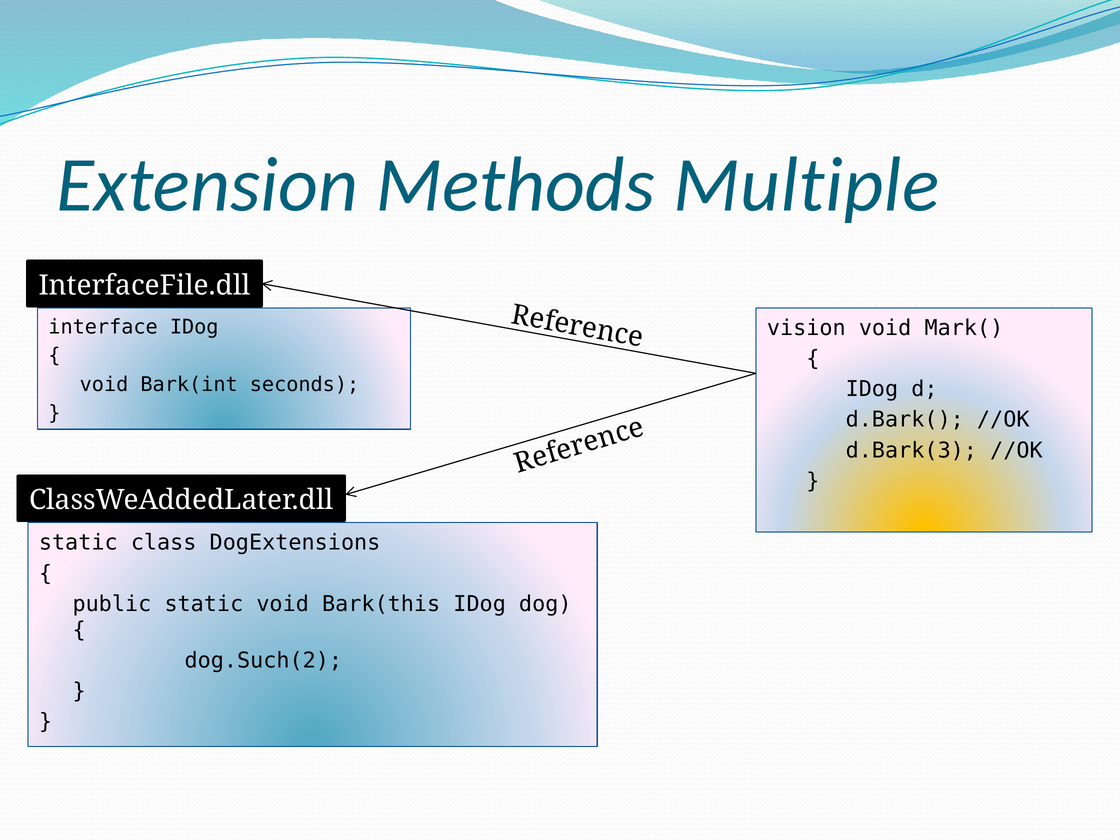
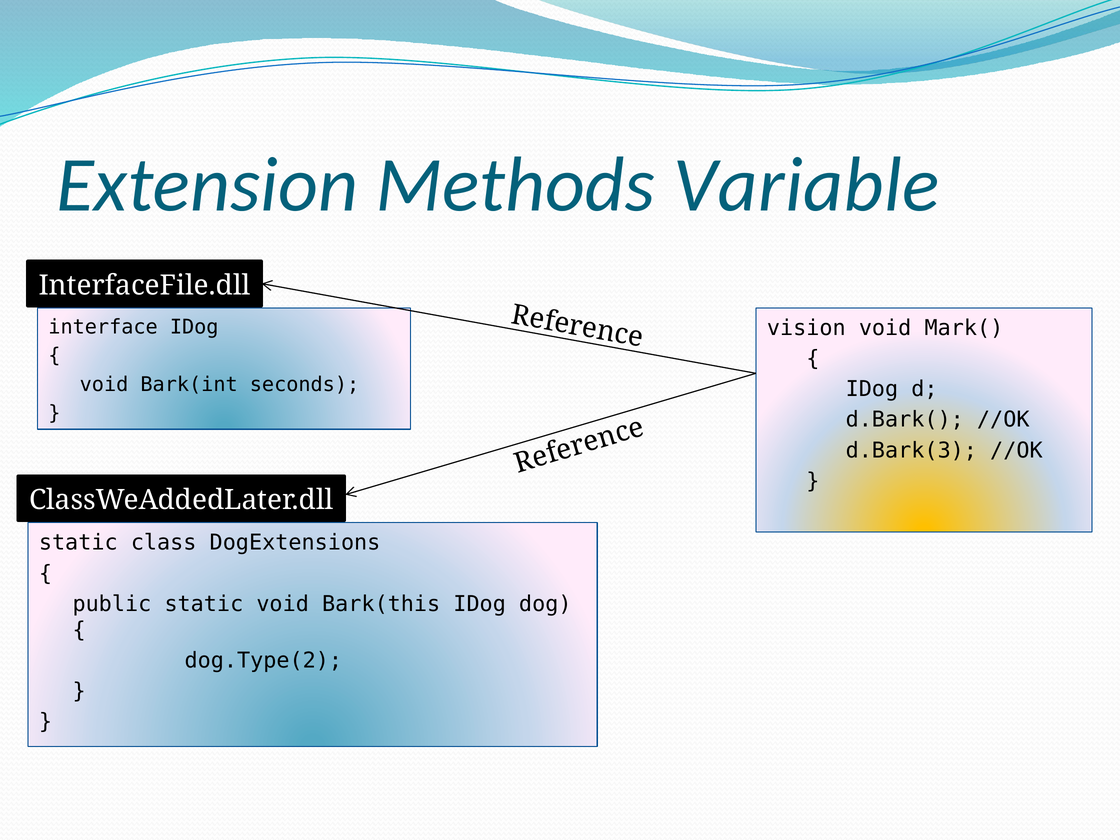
Multiple: Multiple -> Variable (806, 185)
dog.Such(2: dog.Such(2 -> dog.Type(2 (263, 661)
